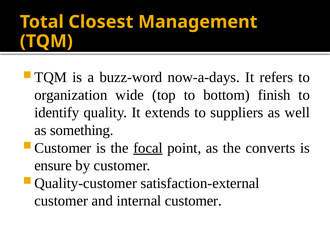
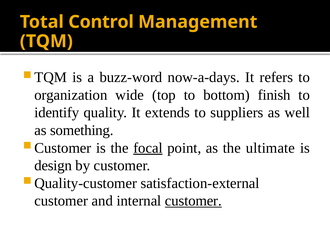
Closest: Closest -> Control (101, 22)
converts: converts -> ultimate (270, 148)
ensure: ensure -> design (53, 165)
customer underline: none -> present (193, 200)
